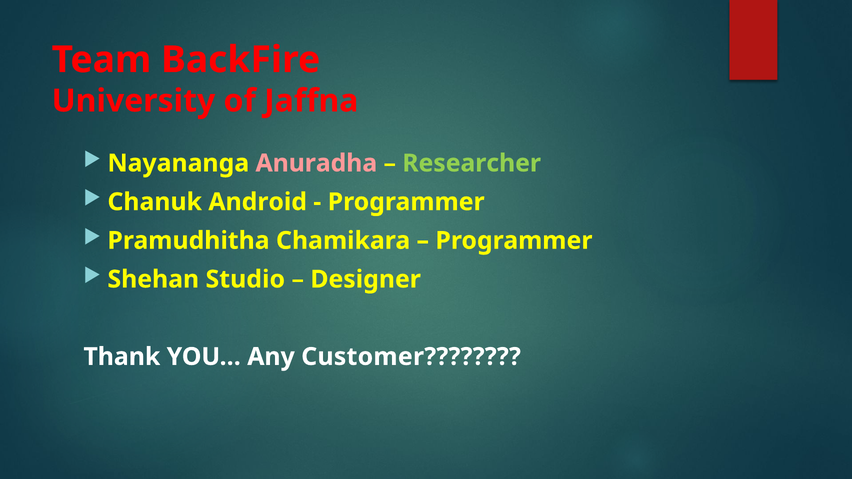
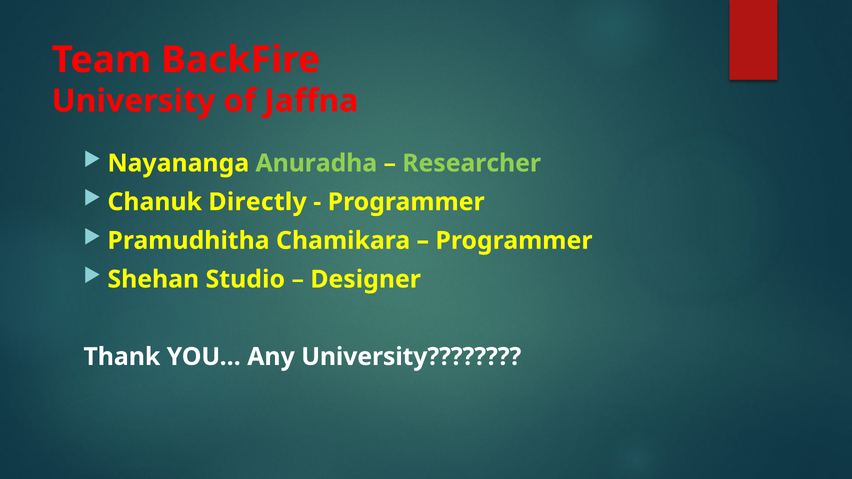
Anuradha colour: pink -> light green (316, 163)
Android: Android -> Directly (258, 202)
Any Customer: Customer -> University (411, 357)
